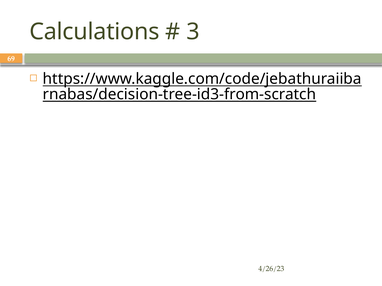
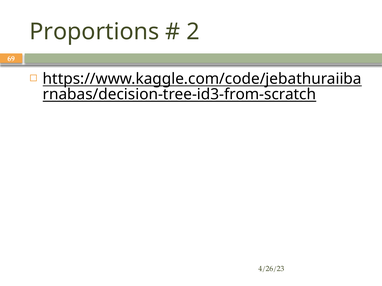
Calculations: Calculations -> Proportions (94, 32)
3: 3 -> 2 (193, 32)
